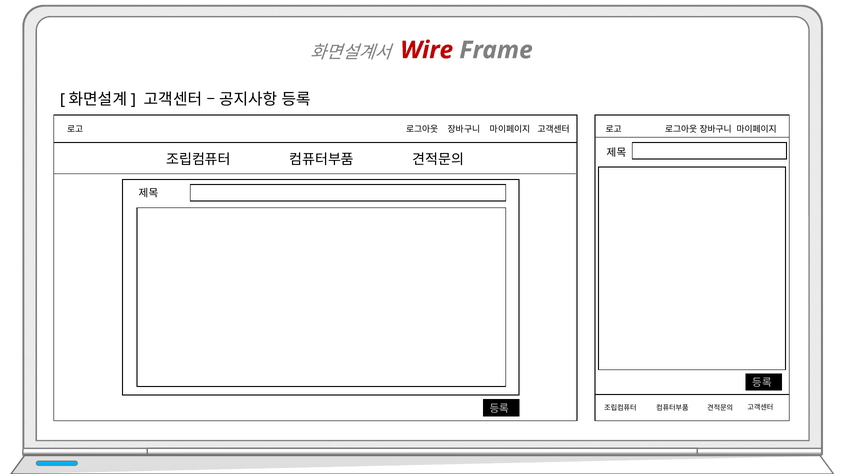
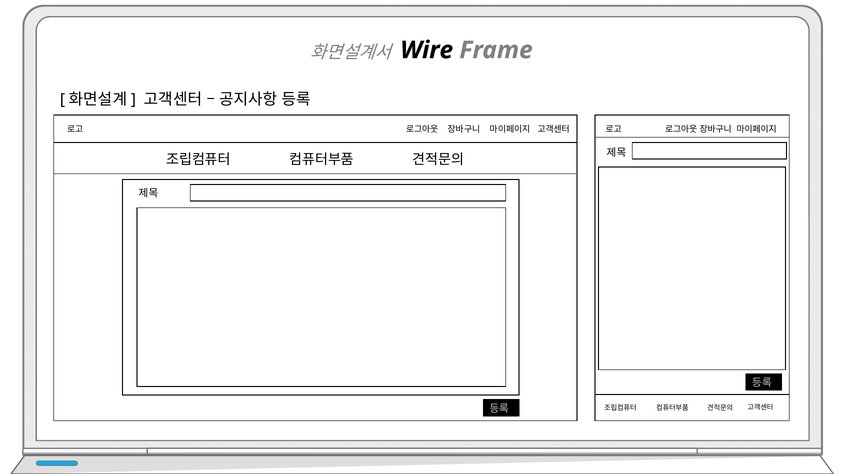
Wire colour: red -> black (427, 50)
